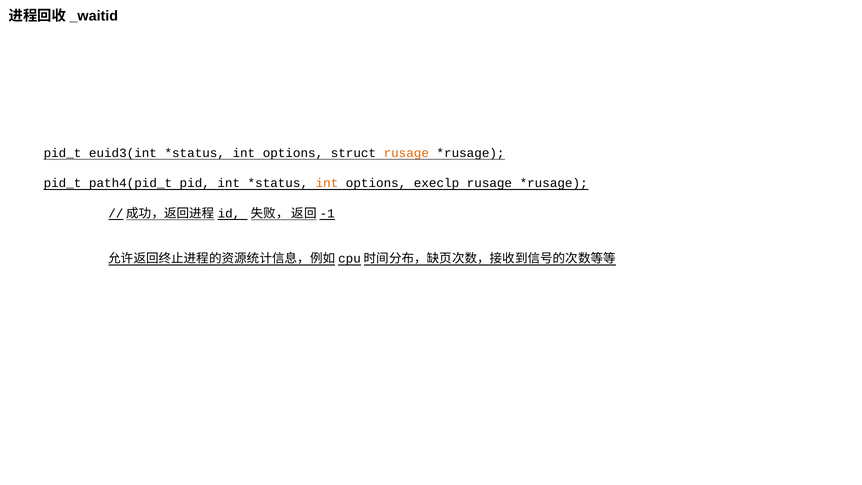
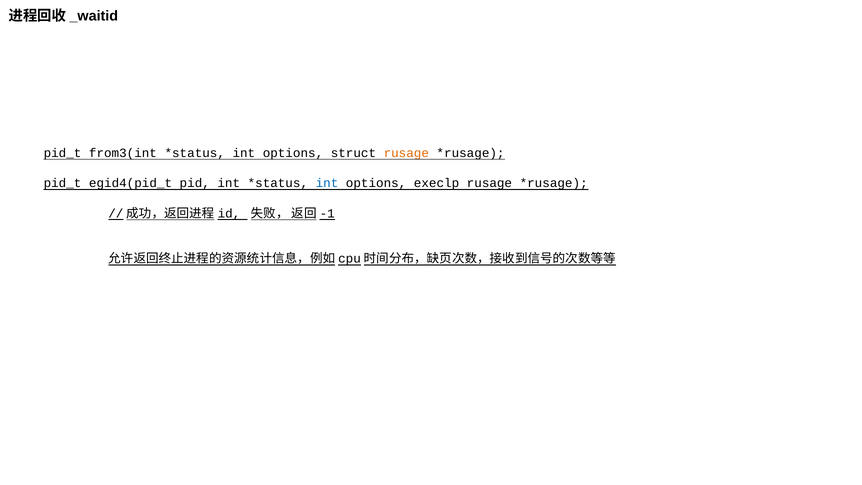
euid3(int: euid3(int -> from3(int (123, 153)
path4(pid_t: path4(pid_t -> egid4(pid_t (131, 183)
int colour: orange -> blue (327, 183)
